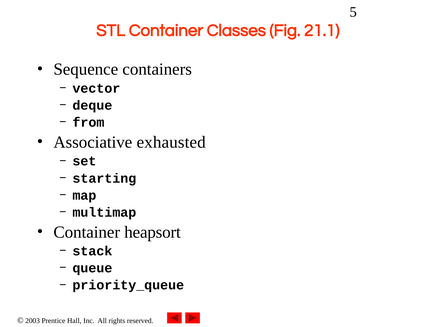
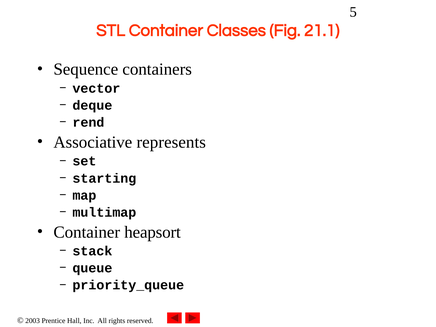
from: from -> rend (88, 122)
exhausted: exhausted -> represents (171, 142)
